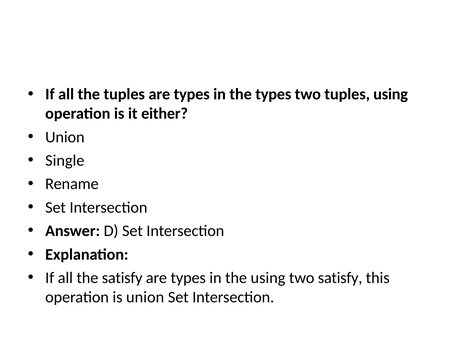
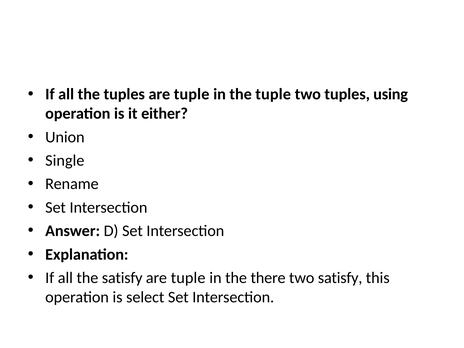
tuples are types: types -> tuple (192, 94)
the types: types -> tuple (273, 94)
types: types -> tuple (188, 278)
the using: using -> there (268, 278)
is union: union -> select (145, 297)
